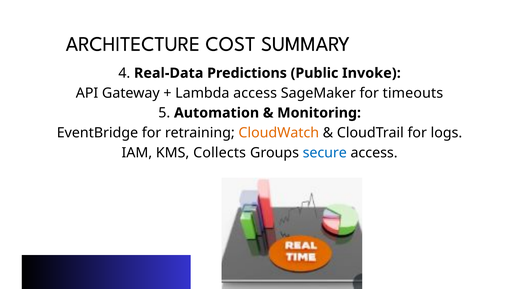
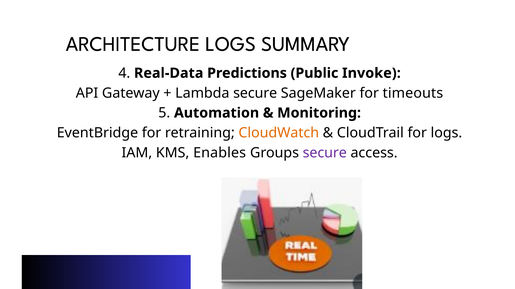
ARCHITECTURE COST: COST -> LOGS (231, 44)
Lambda access: access -> secure (255, 93)
Collects: Collects -> Enables (220, 153)
secure colour: blue -> purple (325, 153)
